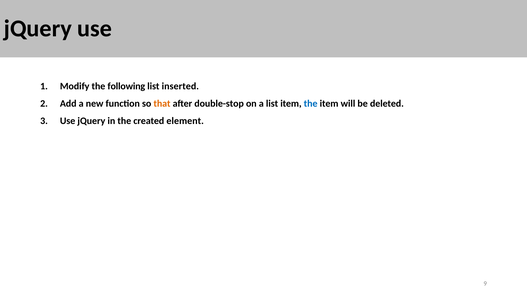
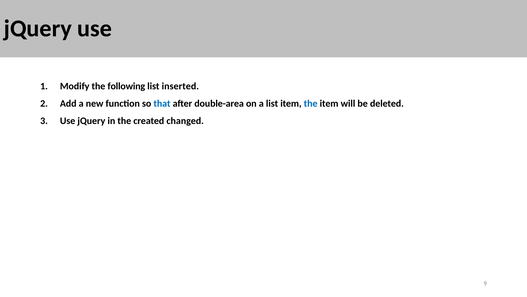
that colour: orange -> blue (162, 103)
double-stop: double-stop -> double-area (219, 103)
element: element -> changed (185, 121)
